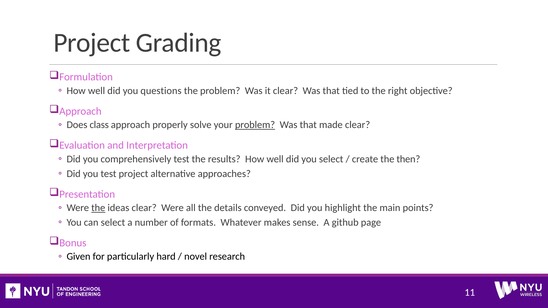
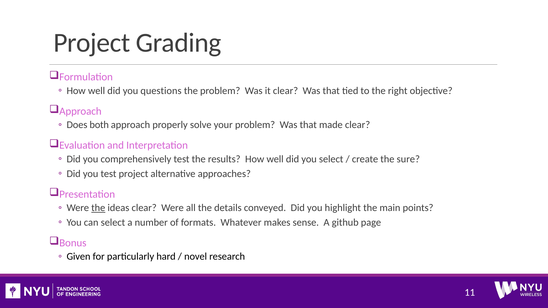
class: class -> both (99, 125)
problem underline: present -> none (255, 125)
then: then -> sure (408, 159)
